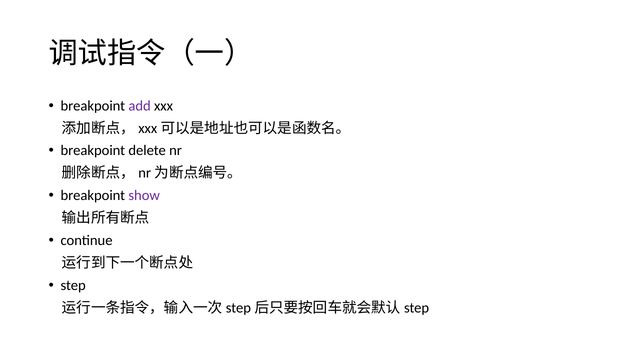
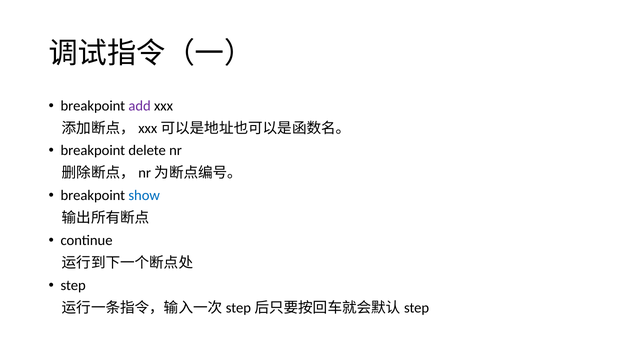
show colour: purple -> blue (144, 195)
